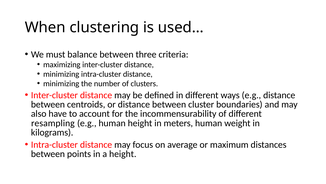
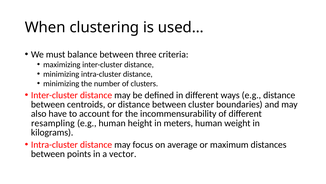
a height: height -> vector (123, 153)
